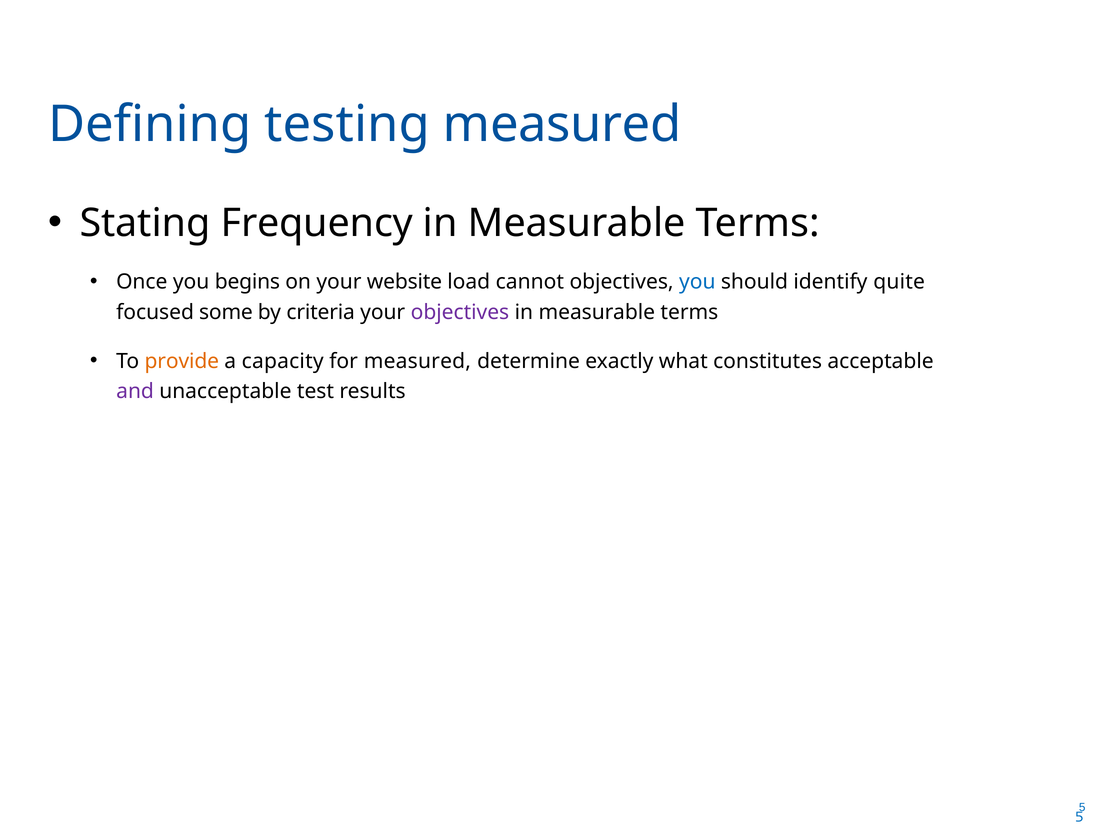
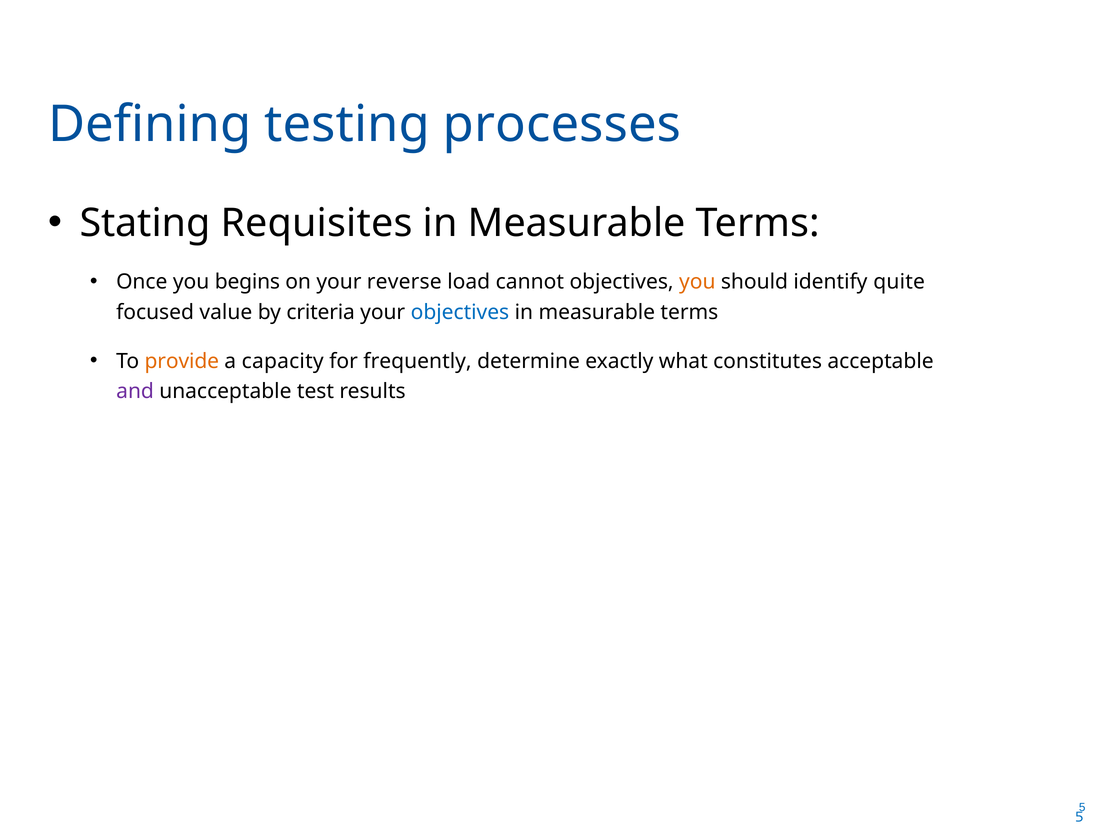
testing measured: measured -> processes (562, 125)
Frequency: Frequency -> Requisites (317, 223)
website: website -> reverse (404, 282)
you colour: blue -> orange (697, 282)
some: some -> value (226, 312)
objectives colour: purple -> blue (460, 312)
for measured: measured -> frequently (417, 361)
